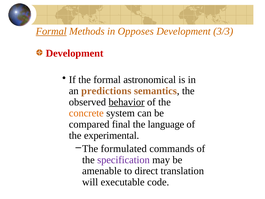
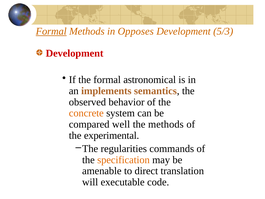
3/3: 3/3 -> 5/3 (223, 31)
predictions: predictions -> implements (106, 91)
behavior underline: present -> none (127, 102)
final: final -> well (121, 124)
the language: language -> methods (166, 124)
formulated: formulated -> regularities (124, 148)
specification colour: purple -> orange (123, 160)
